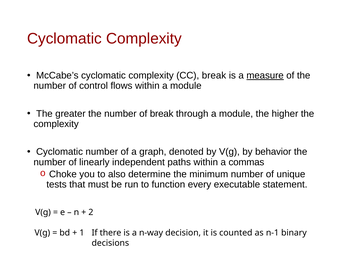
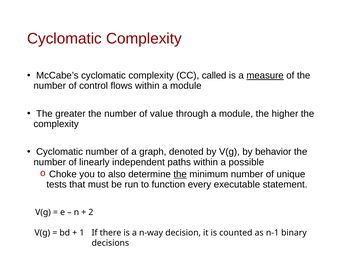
CC break: break -> called (214, 76)
of break: break -> value (162, 114)
commas: commas -> possible (246, 162)
the underline: none -> present (180, 174)
